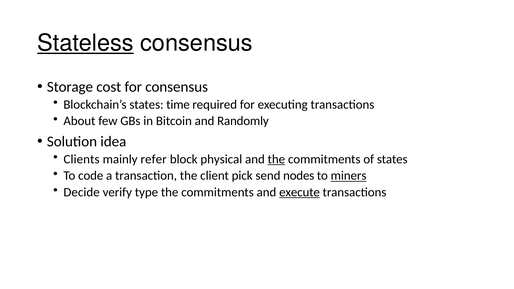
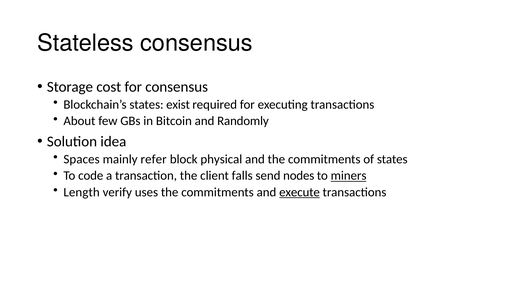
Stateless underline: present -> none (85, 43)
time: time -> exist (178, 105)
Clients: Clients -> Spaces (82, 159)
the underline: present -> none (276, 159)
pick: pick -> falls (242, 176)
Decide: Decide -> Length (82, 192)
type: type -> uses (146, 192)
